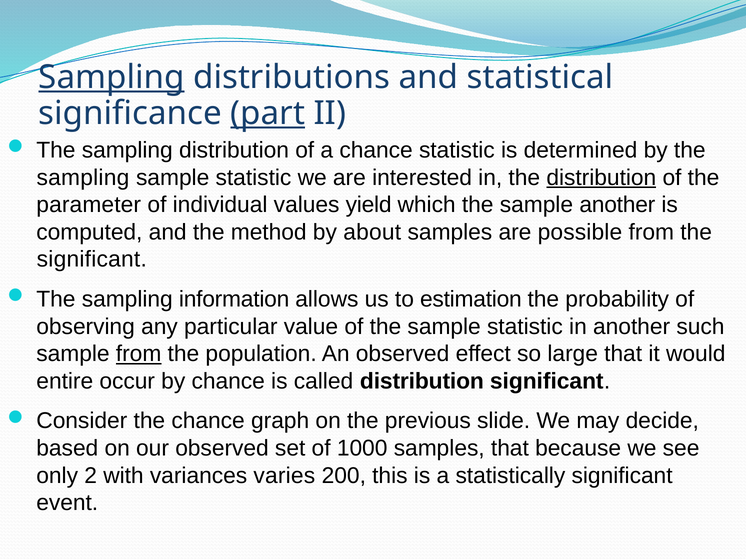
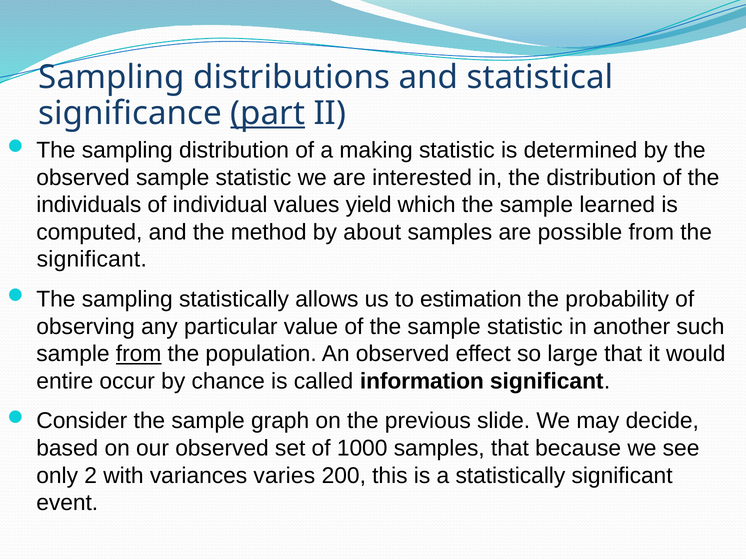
Sampling underline: present -> none (112, 77)
a chance: chance -> making (376, 150)
sampling: sampling -> observed (83, 178)
distribution underline: present -> none (601, 178)
parameter: parameter -> individuals (89, 205)
sample another: another -> learned (617, 205)
sampling information: information -> statistically (234, 300)
called distribution: distribution -> information (422, 382)
Consider the chance: chance -> sample (208, 421)
